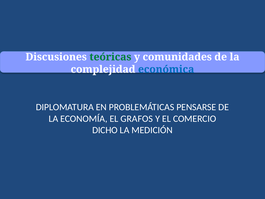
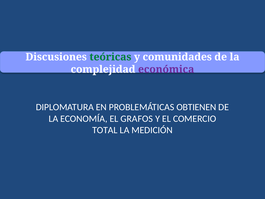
económica colour: blue -> purple (166, 69)
PENSARSE: PENSARSE -> OBTIENEN (196, 107)
DICHO: DICHO -> TOTAL (105, 130)
